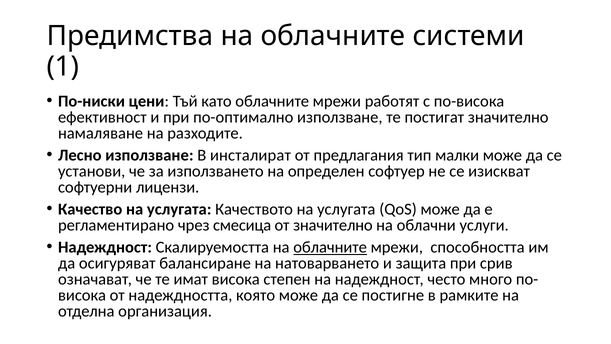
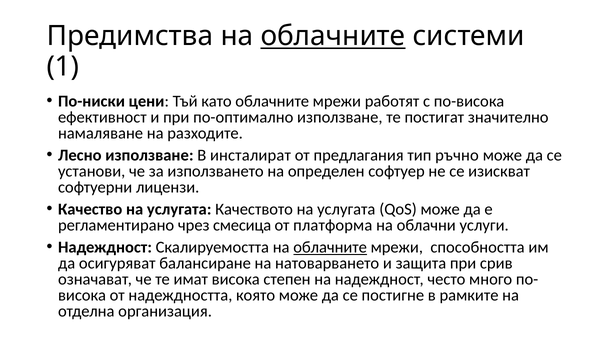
облачните underline: none -> present (333, 36)
малки: малки -> ръчно (457, 155)
от значително: значително -> платформа (333, 225)
